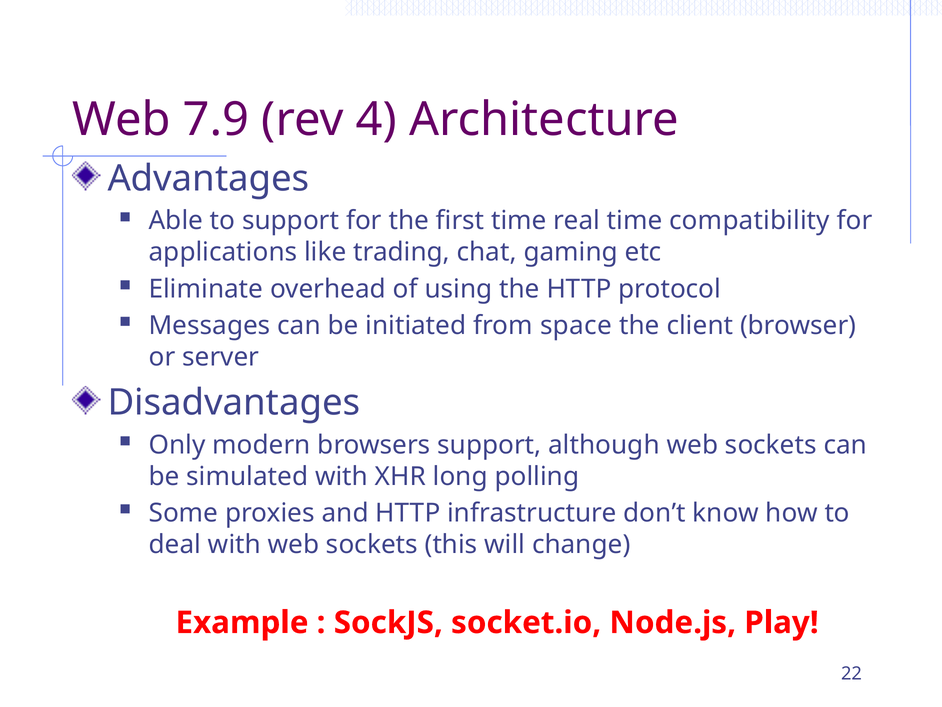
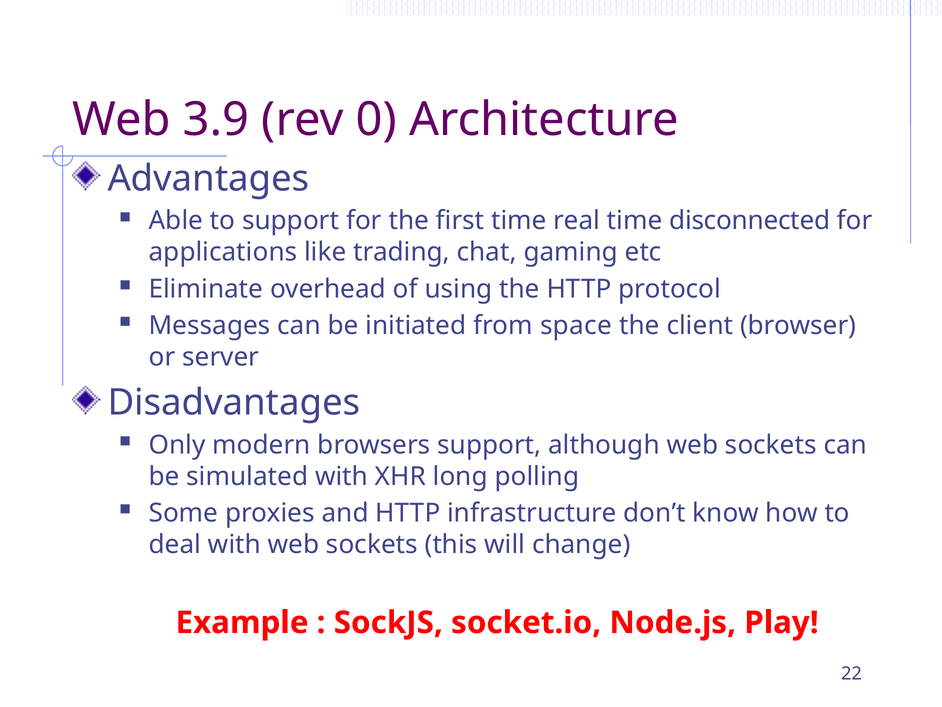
7.9: 7.9 -> 3.9 (216, 119)
4: 4 -> 0 (376, 119)
compatibility: compatibility -> disconnected (750, 221)
